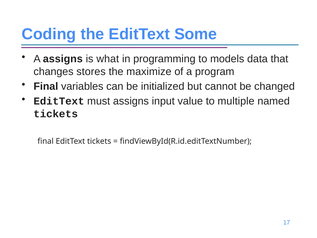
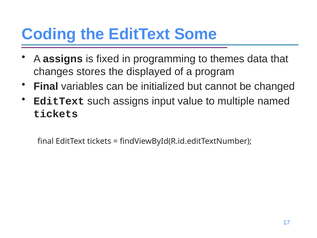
what: what -> fixed (108, 59)
models: models -> themes (227, 59)
maximize: maximize -> displayed (149, 72)
must: must -> such (99, 101)
